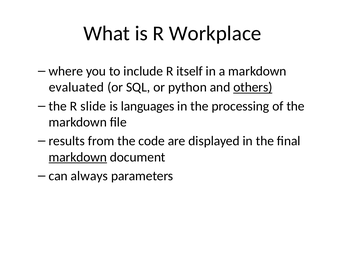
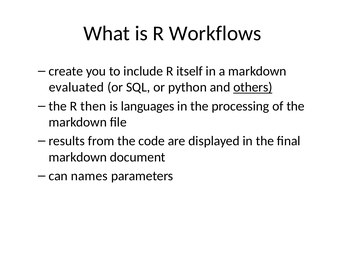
Workplace: Workplace -> Workflows (215, 33)
where: where -> create (66, 71)
slide: slide -> then (93, 106)
markdown underline: present -> none (78, 157)
always: always -> names (89, 176)
